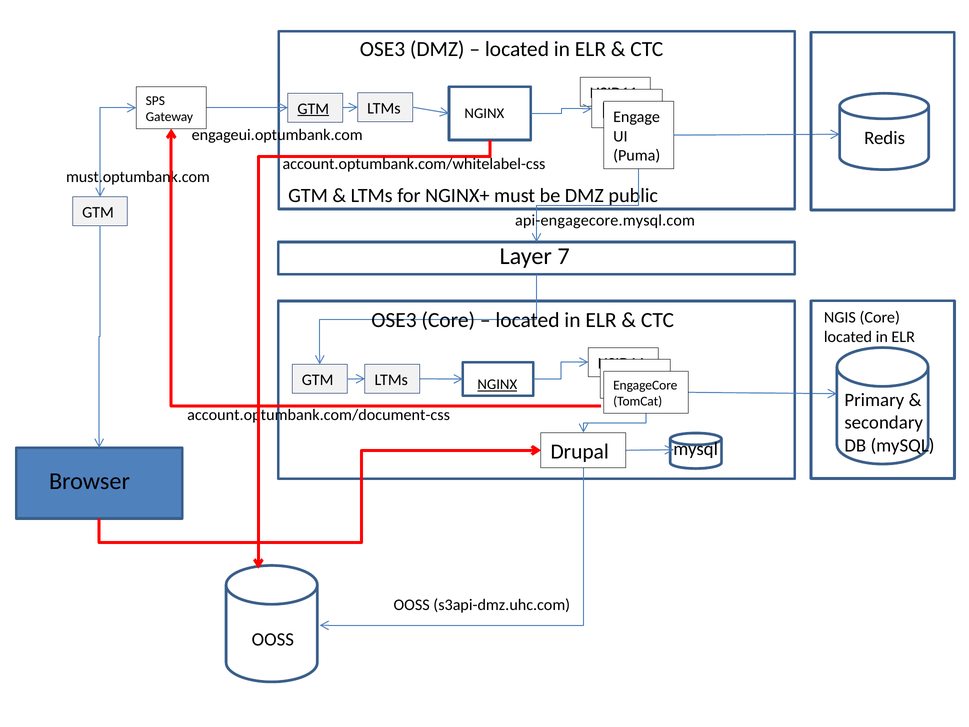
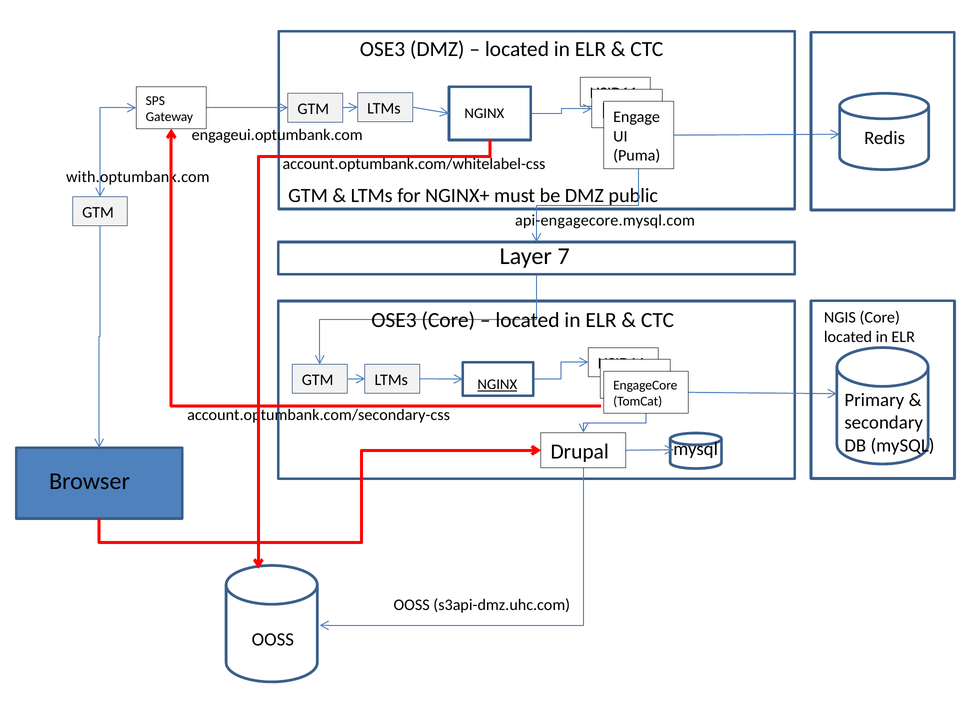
GTM underline: present -> none (313, 109)
must.optumbank.com: must.optumbank.com -> with.optumbank.com (138, 177)
account.optumbank.com/document-css: account.optumbank.com/document-css -> account.optumbank.com/secondary-css (319, 415)
